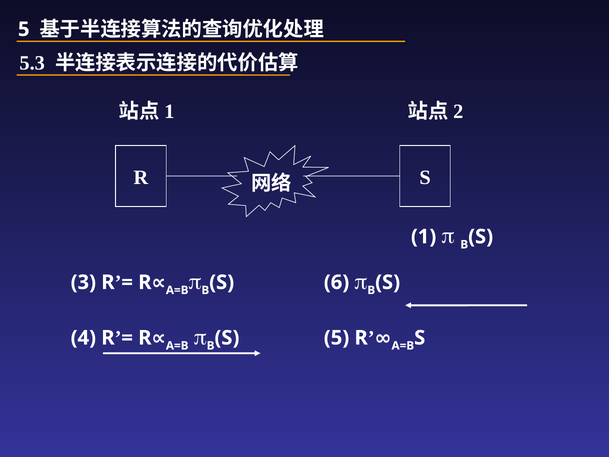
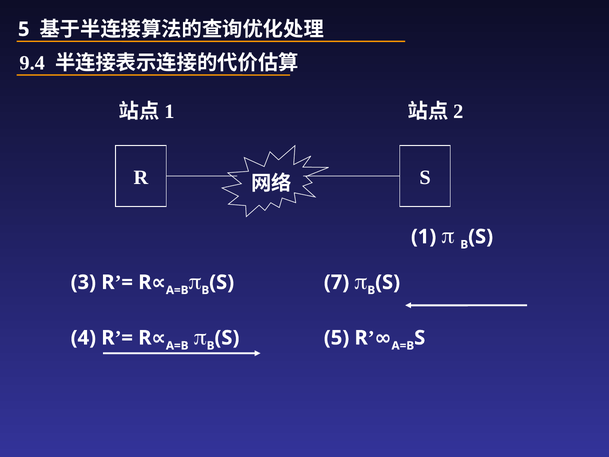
5.3: 5.3 -> 9.4 (32, 63)
6: 6 -> 7 (337, 282)
